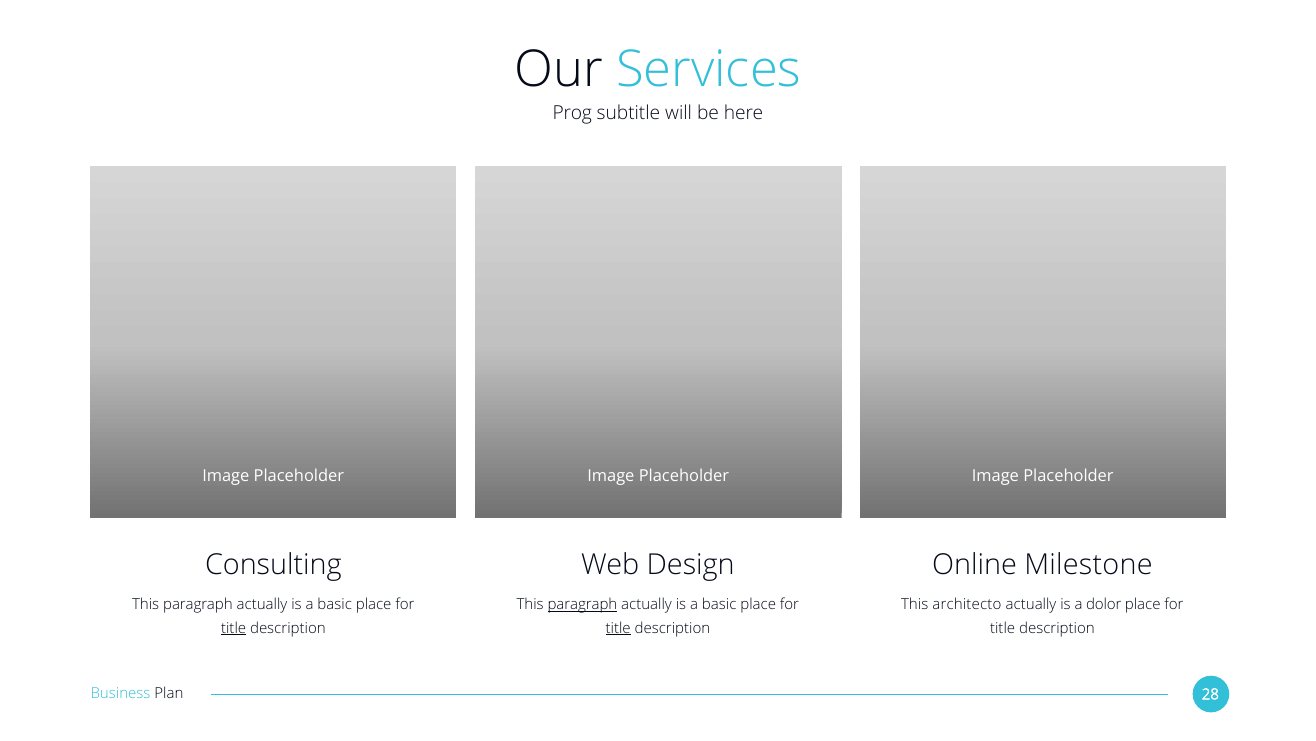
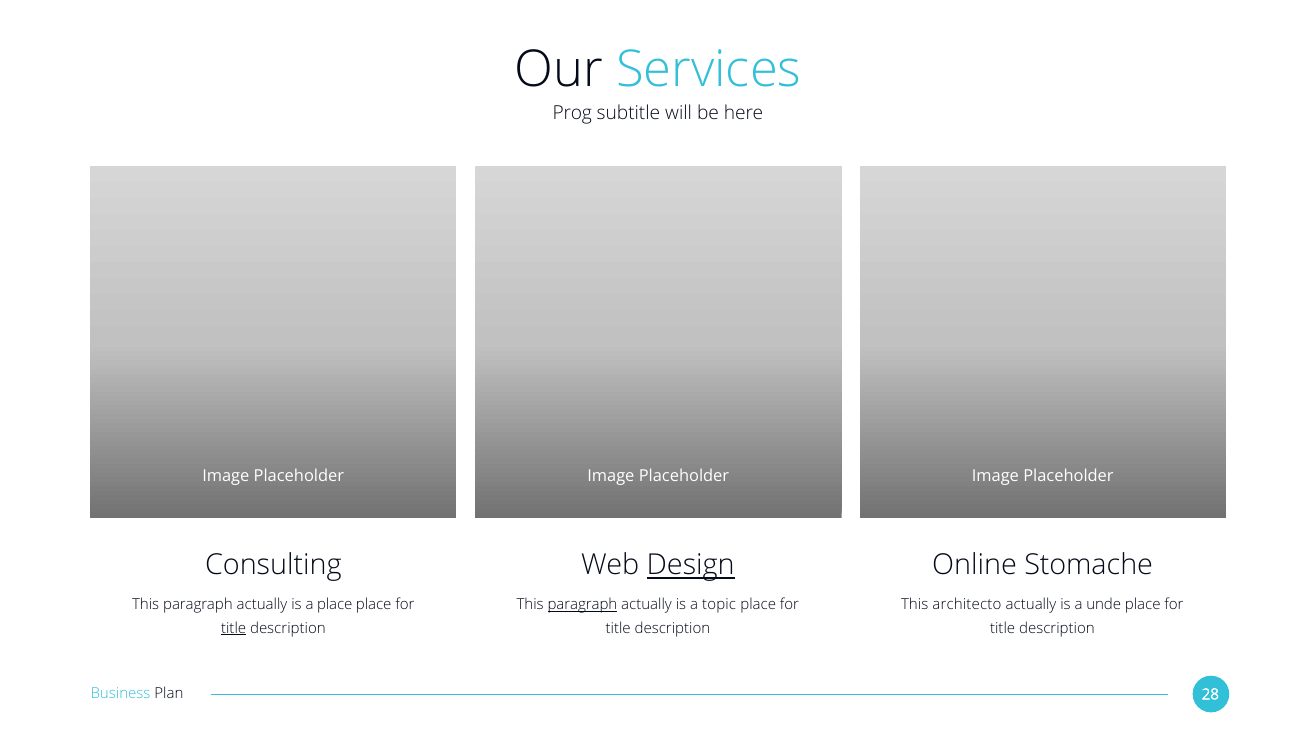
Design underline: none -> present (691, 565)
Milestone: Milestone -> Stomache (1089, 565)
basic: basic -> place (335, 604)
basic: basic -> topic (719, 604)
dolor: dolor -> unde (1104, 604)
title underline: present -> none (618, 628)
